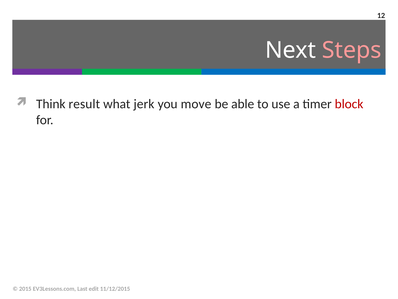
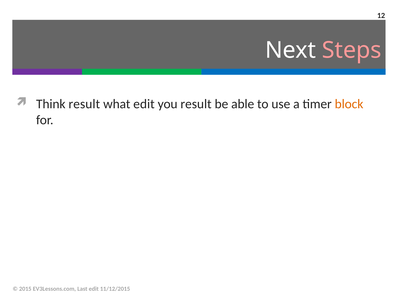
what jerk: jerk -> edit (144, 104)
you move: move -> result (196, 104)
block colour: red -> orange (349, 104)
